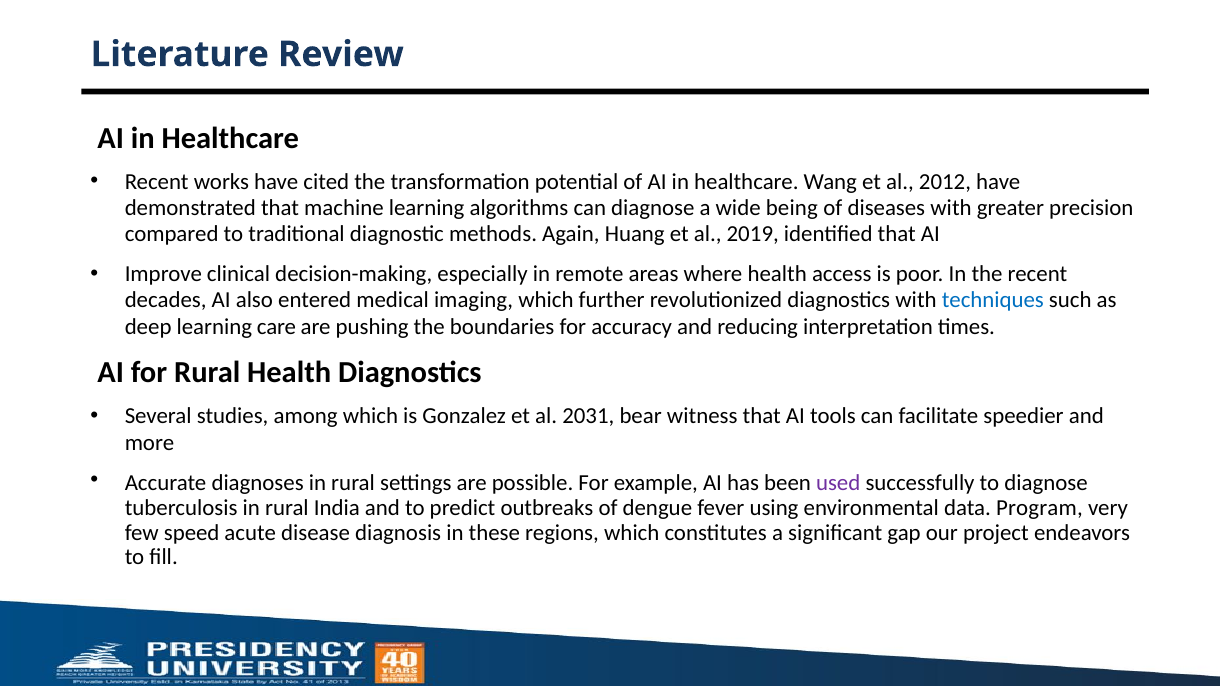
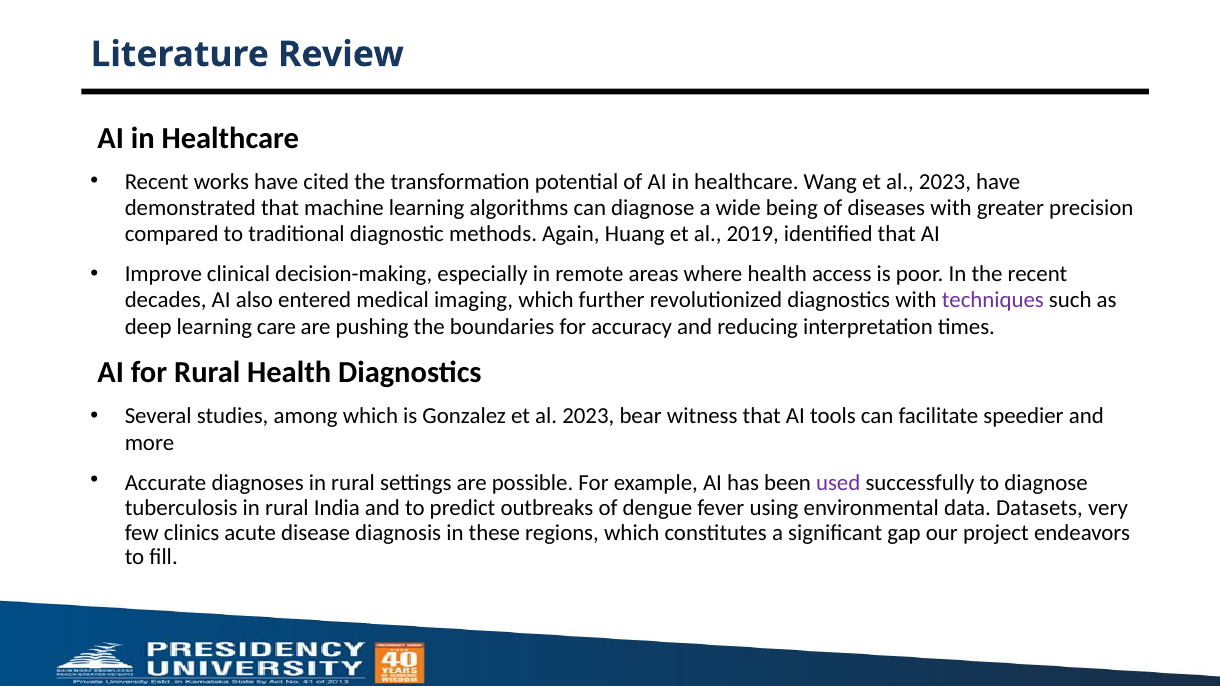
Wang et al 2012: 2012 -> 2023 (945, 182)
techniques colour: blue -> purple (993, 301)
Gonzalez et al 2031: 2031 -> 2023 (588, 416)
Program: Program -> Datasets (1039, 508)
speed: speed -> clinics (192, 533)
